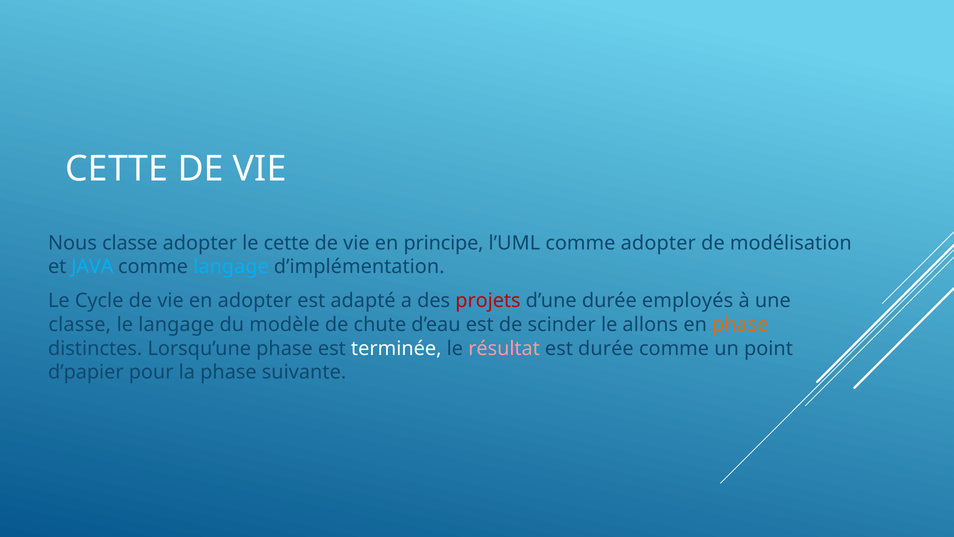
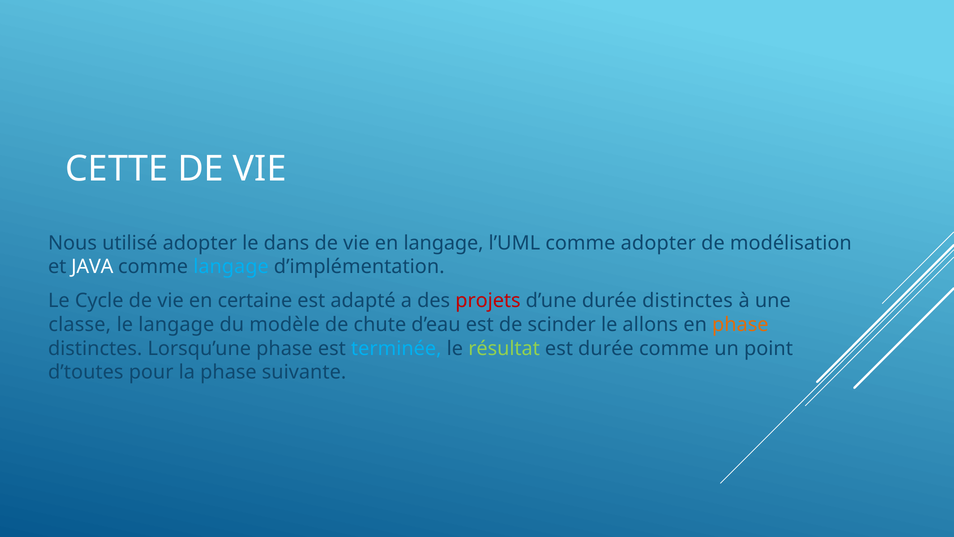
Nous classe: classe -> utilisé (130, 243)
le cette: cette -> dans (286, 243)
en principe: principe -> langage (444, 243)
JAVA colour: light blue -> white (92, 267)
en adopter: adopter -> certaine (255, 301)
durée employés: employés -> distinctes (688, 301)
terminée colour: white -> light blue (396, 348)
résultat colour: pink -> light green (504, 348)
d’papier: d’papier -> d’toutes (86, 372)
